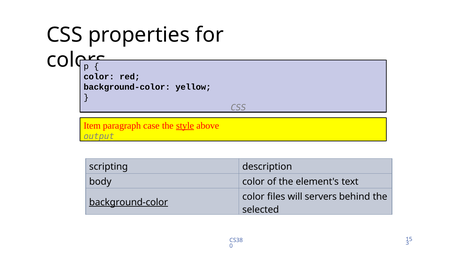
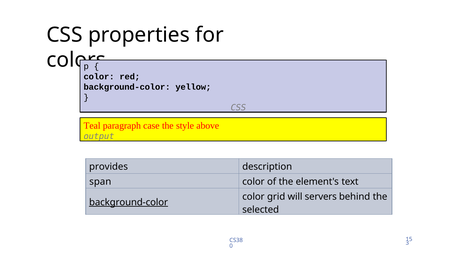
Item: Item -> Teal (92, 126)
style underline: present -> none (185, 126)
scripting: scripting -> provides (109, 167)
body: body -> span (100, 182)
files: files -> grid (276, 197)
